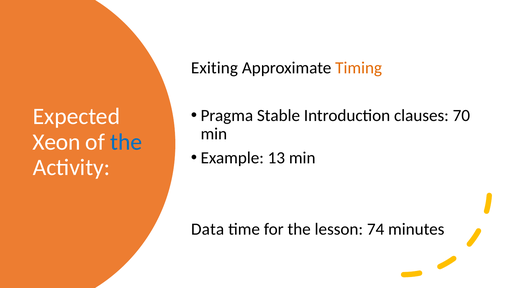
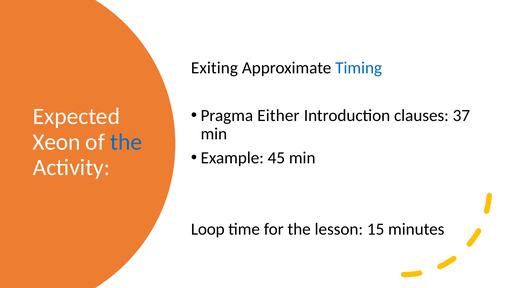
Timing colour: orange -> blue (359, 68)
Stable: Stable -> Either (278, 116)
70: 70 -> 37 (461, 116)
13: 13 -> 45 (276, 158)
Data: Data -> Loop (208, 230)
74: 74 -> 15 (376, 230)
